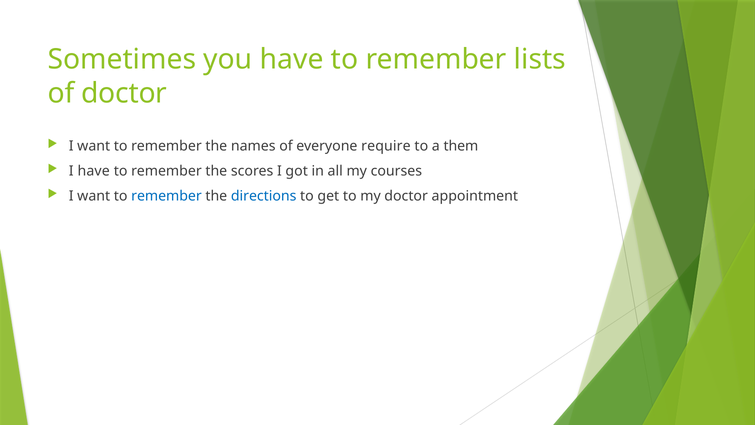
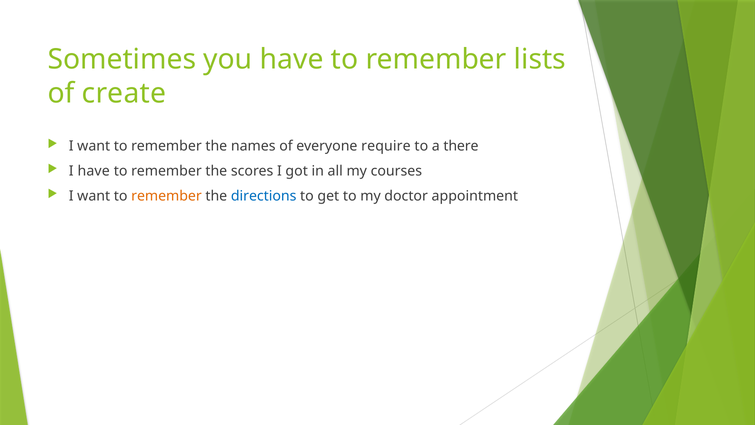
of doctor: doctor -> create (124, 94)
them: them -> there (461, 146)
remember colour: blue -> orange (166, 196)
